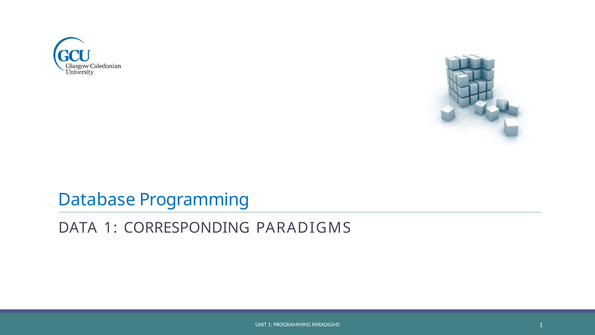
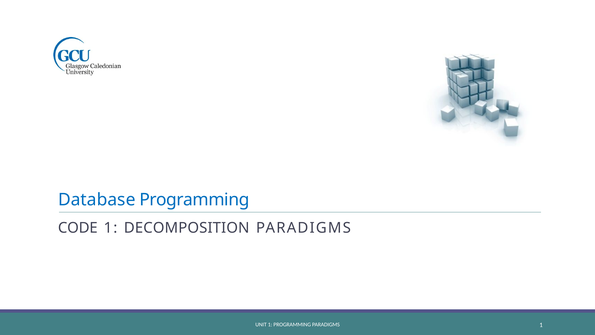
DATA: DATA -> CODE (78, 228)
CORRESPONDING: CORRESPONDING -> DECOMPOSITION (187, 228)
